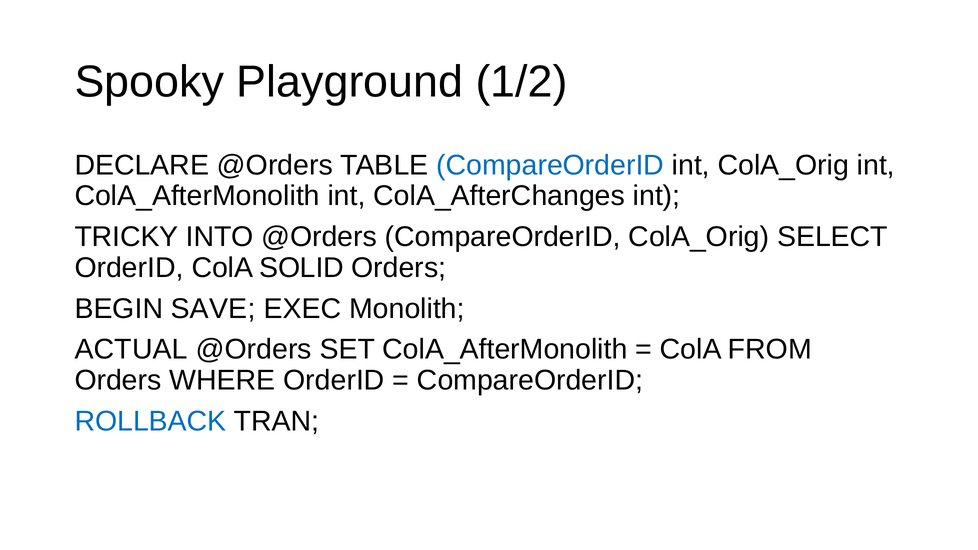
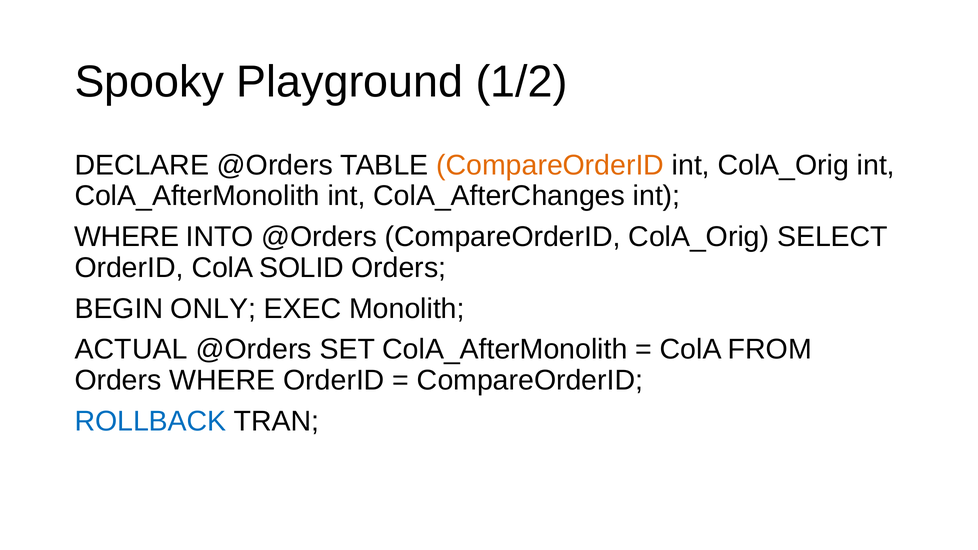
CompareOrderID colour: blue -> orange (550, 165)
TRICKY: TRICKY -> WHERE (127, 237)
SAVE: SAVE -> ONLY (213, 309)
